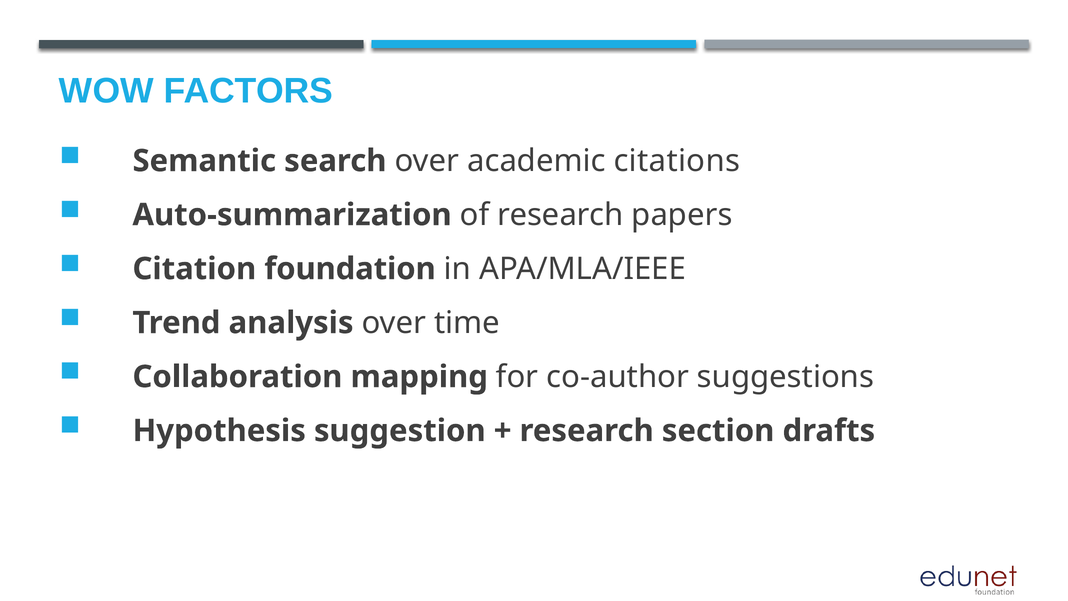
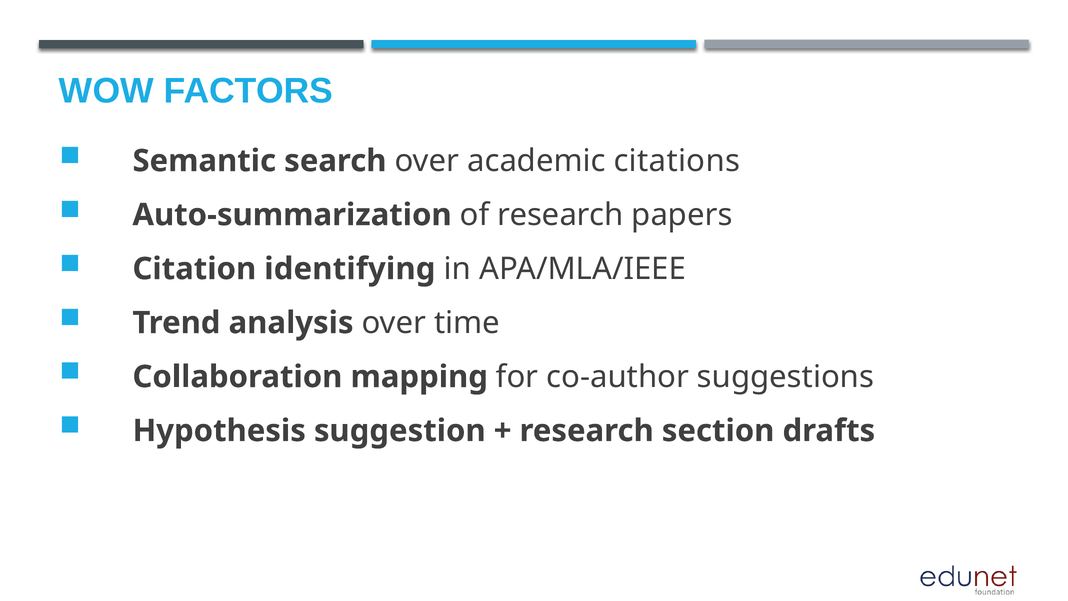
foundation: foundation -> identifying (350, 269)
